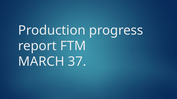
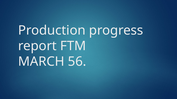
37: 37 -> 56 (77, 62)
